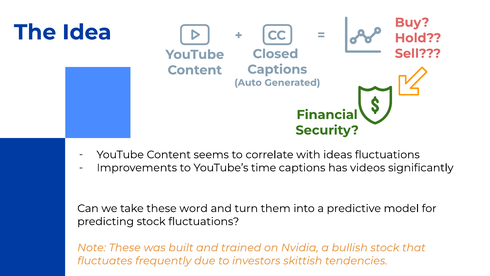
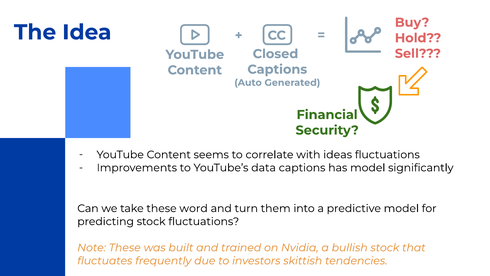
time: time -> data (264, 168)
has videos: videos -> model (368, 168)
